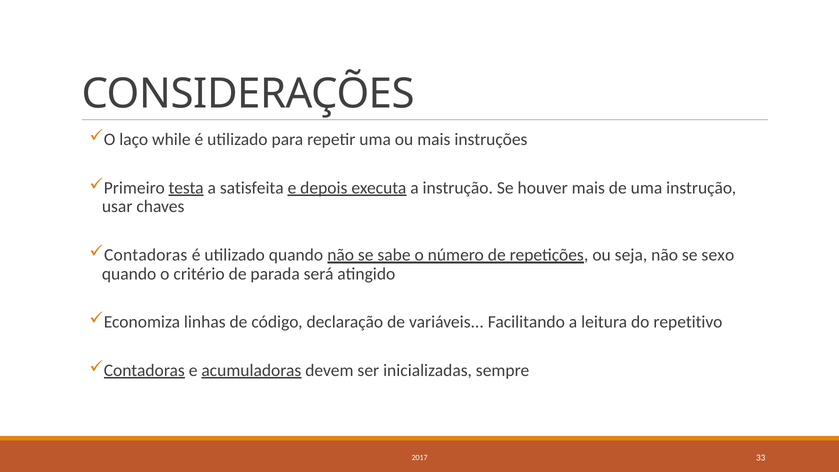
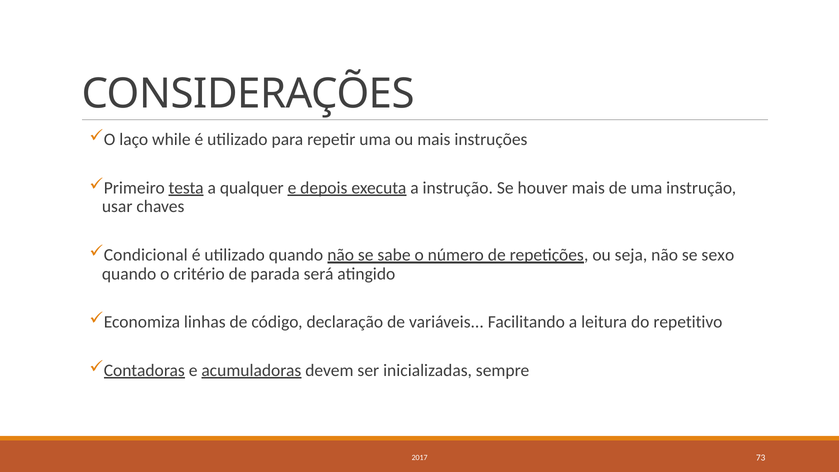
satisfeita: satisfeita -> qualquer (252, 188)
Contadoras: Contadoras -> Condicional (146, 255)
33: 33 -> 73 (761, 458)
